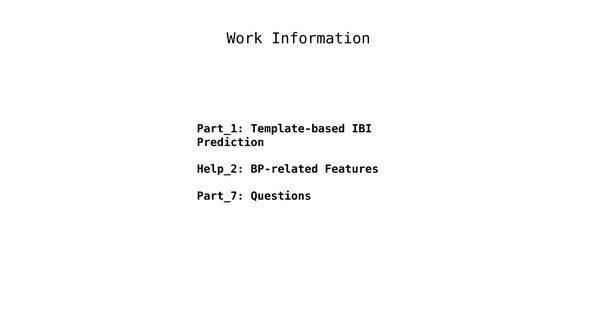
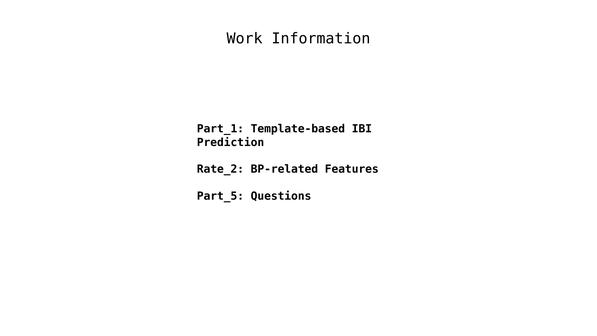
Help_2: Help_2 -> Rate_2 (220, 169)
Part_7: Part_7 -> Part_5 (220, 196)
